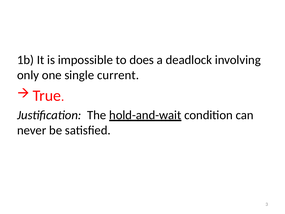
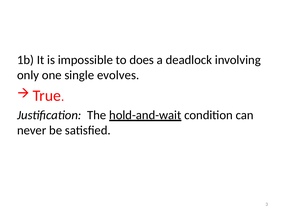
current: current -> evolves (118, 75)
